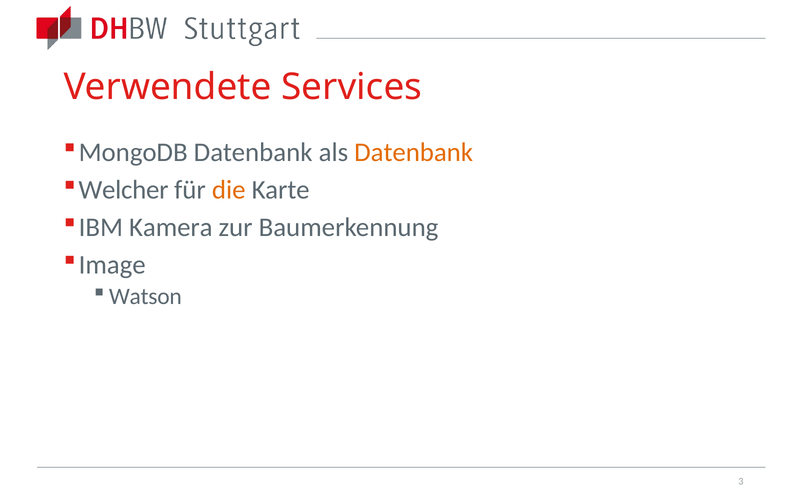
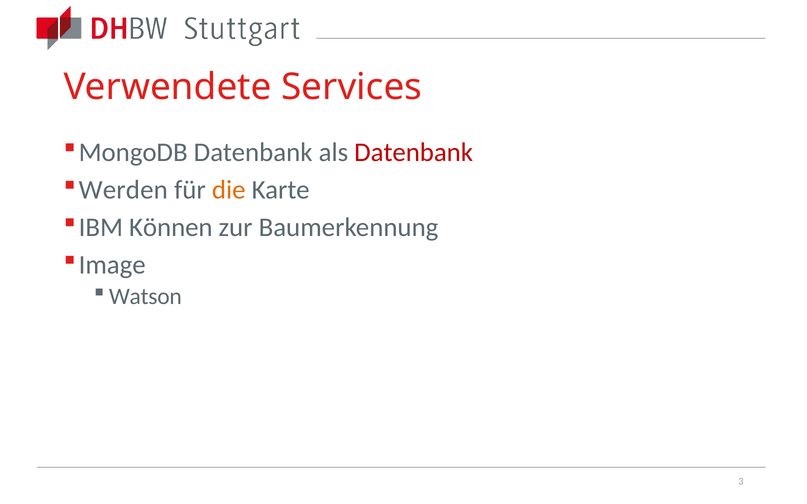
Datenbank colour: orange -> red (414, 153)
Welcher: Welcher -> Werden (123, 190)
Kamera: Kamera -> Können (171, 228)
